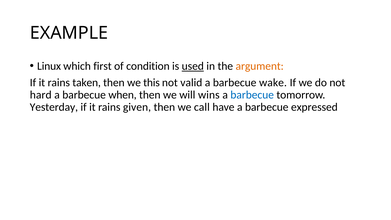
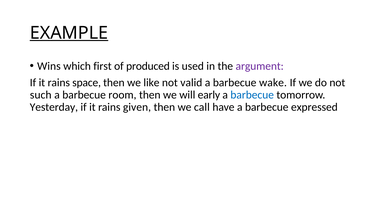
EXAMPLE underline: none -> present (69, 33)
Linux: Linux -> Wins (49, 66)
condition: condition -> produced (148, 66)
used underline: present -> none (193, 66)
argument colour: orange -> purple (260, 66)
taken: taken -> space (87, 83)
this: this -> like (151, 83)
hard: hard -> such (41, 95)
when: when -> room (122, 95)
wins: wins -> early (209, 95)
